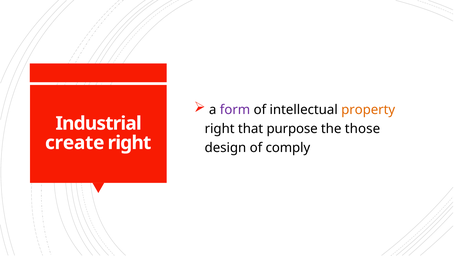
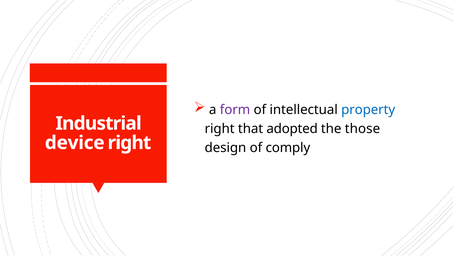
property colour: orange -> blue (368, 110)
purpose: purpose -> adopted (292, 129)
create: create -> device (75, 142)
